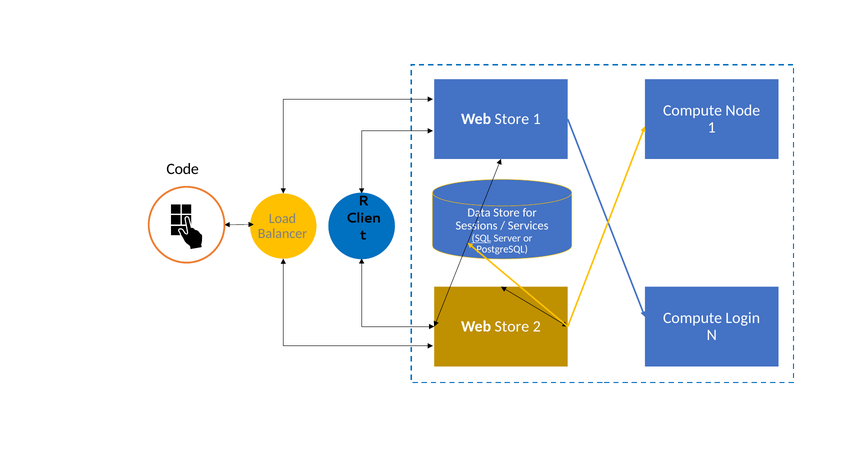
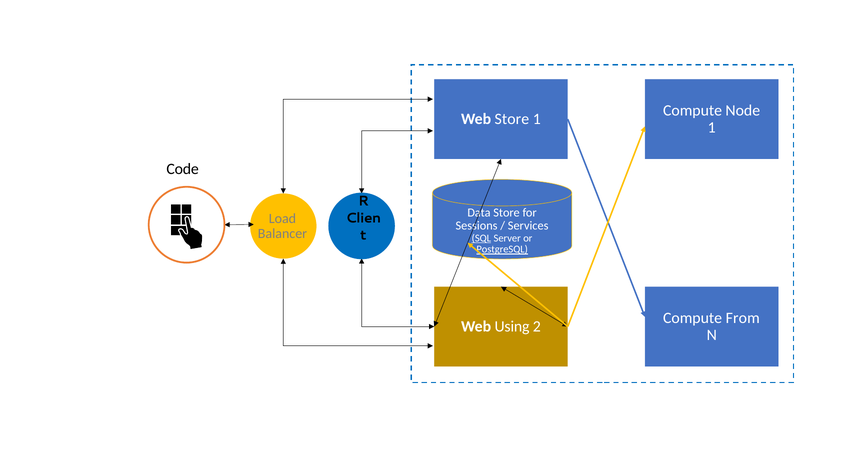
PostgreSQL underline: none -> present (502, 249)
Login: Login -> From (743, 318)
Store: Store -> Using (512, 326)
